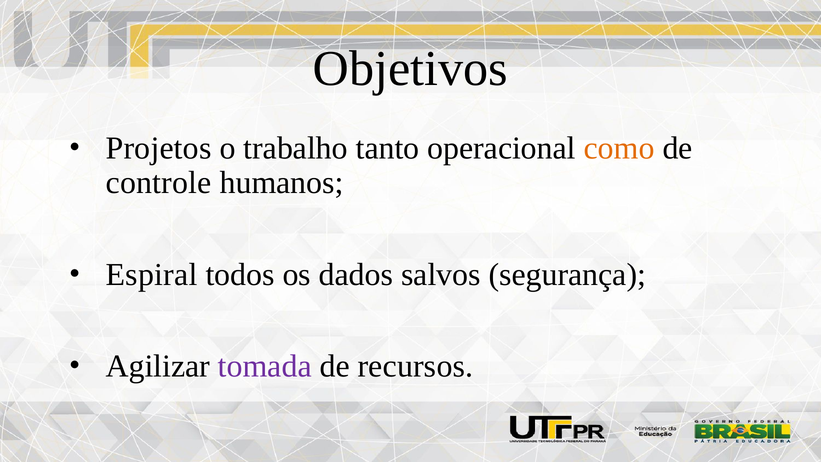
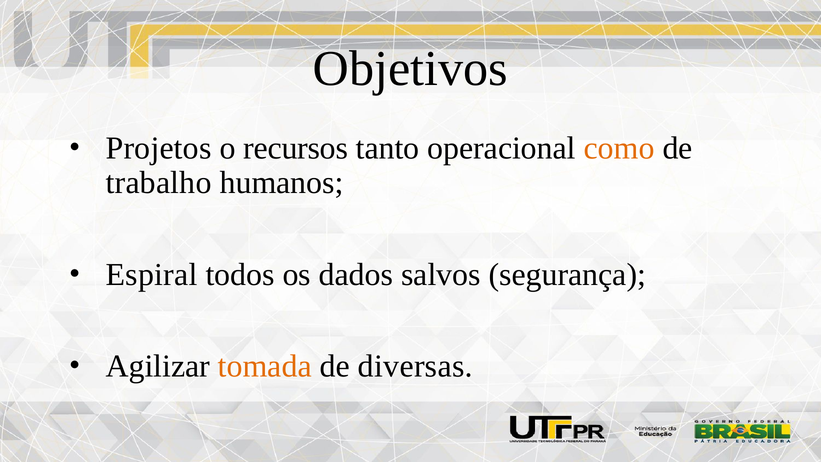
trabalho: trabalho -> recursos (296, 148)
controle: controle -> trabalho (159, 183)
tomada colour: purple -> orange (265, 366)
recursos: recursos -> diversas (415, 366)
